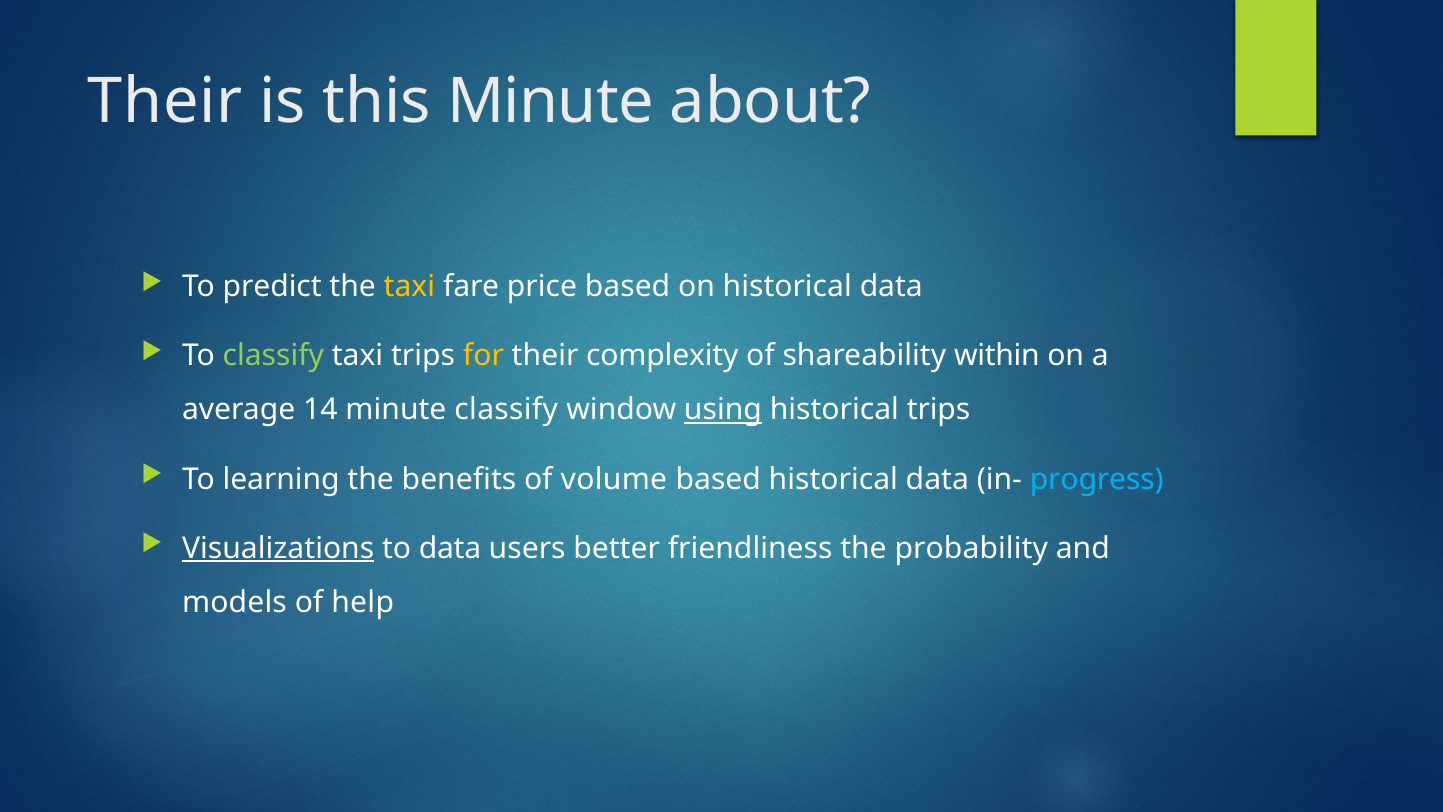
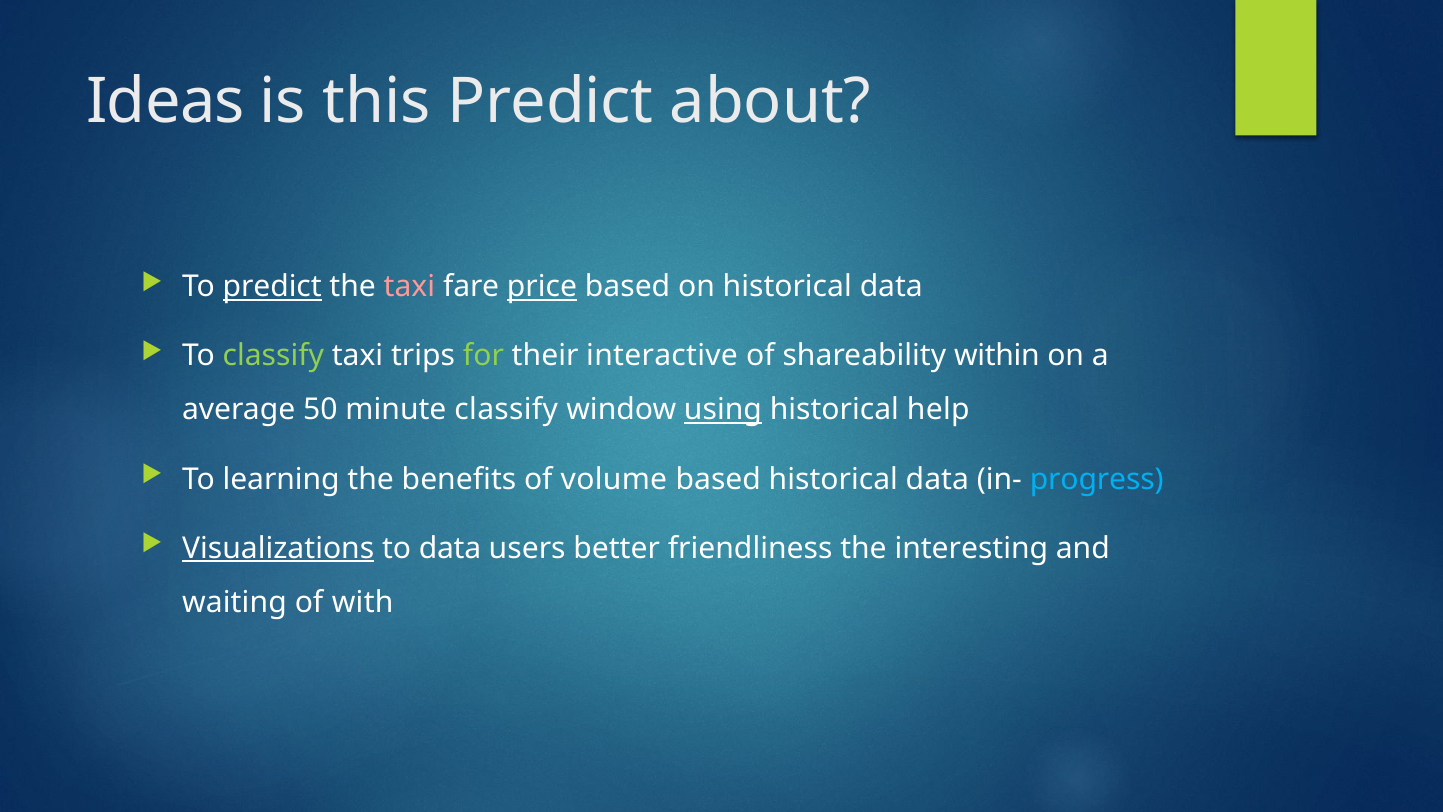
Their: Their -> Ideas (166, 101)
this Minute: Minute -> Predict (550, 101)
predict underline: none -> present (272, 287)
taxi colour: yellow -> pink (409, 287)
price underline: none -> present (542, 287)
for colour: yellow -> light green (483, 356)
complexity: complexity -> interactive (662, 356)
14: 14 -> 50 (320, 410)
historical trips: trips -> help (938, 410)
probability: probability -> interesting (971, 548)
models: models -> waiting (234, 602)
help: help -> with (363, 602)
